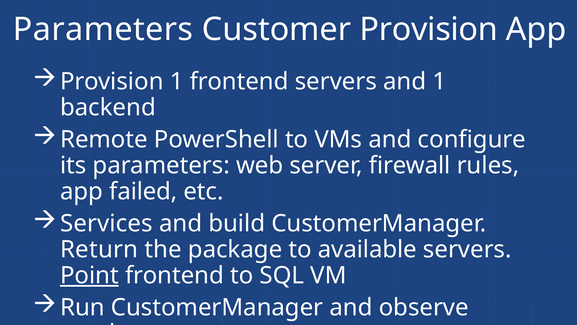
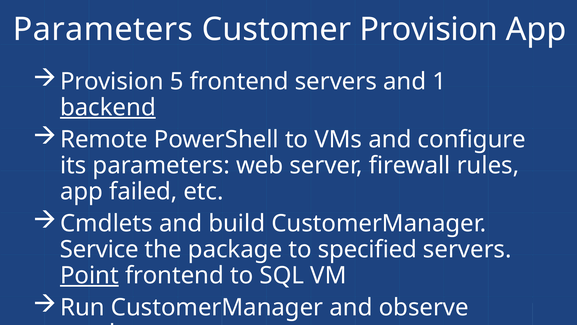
Provision 1: 1 -> 5 (177, 81)
backend underline: none -> present (108, 107)
Services: Services -> Cmdlets (106, 223)
Return: Return -> Service (99, 249)
available: available -> specified (367, 249)
